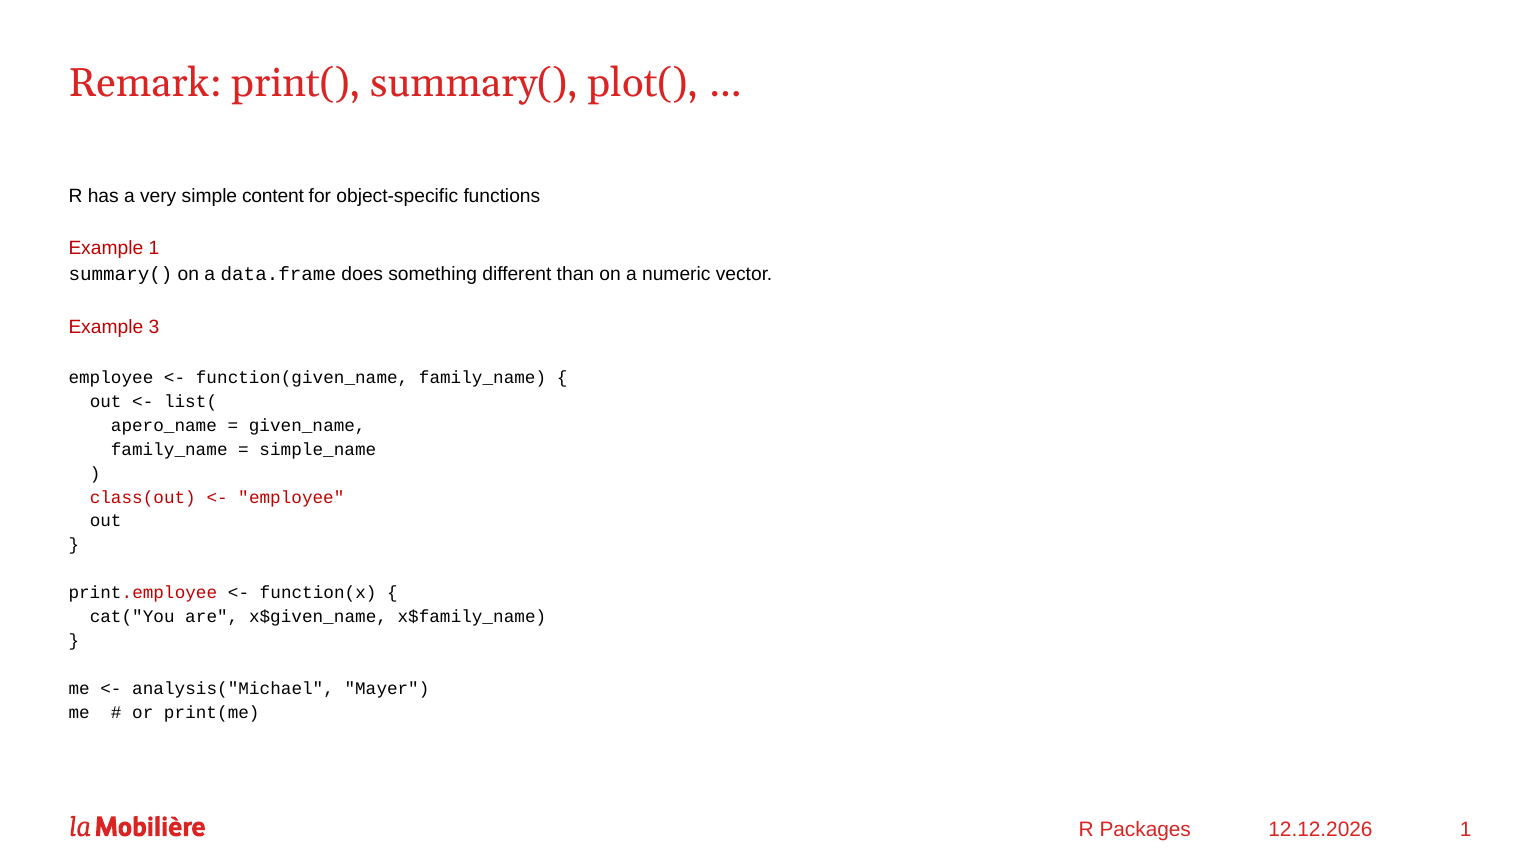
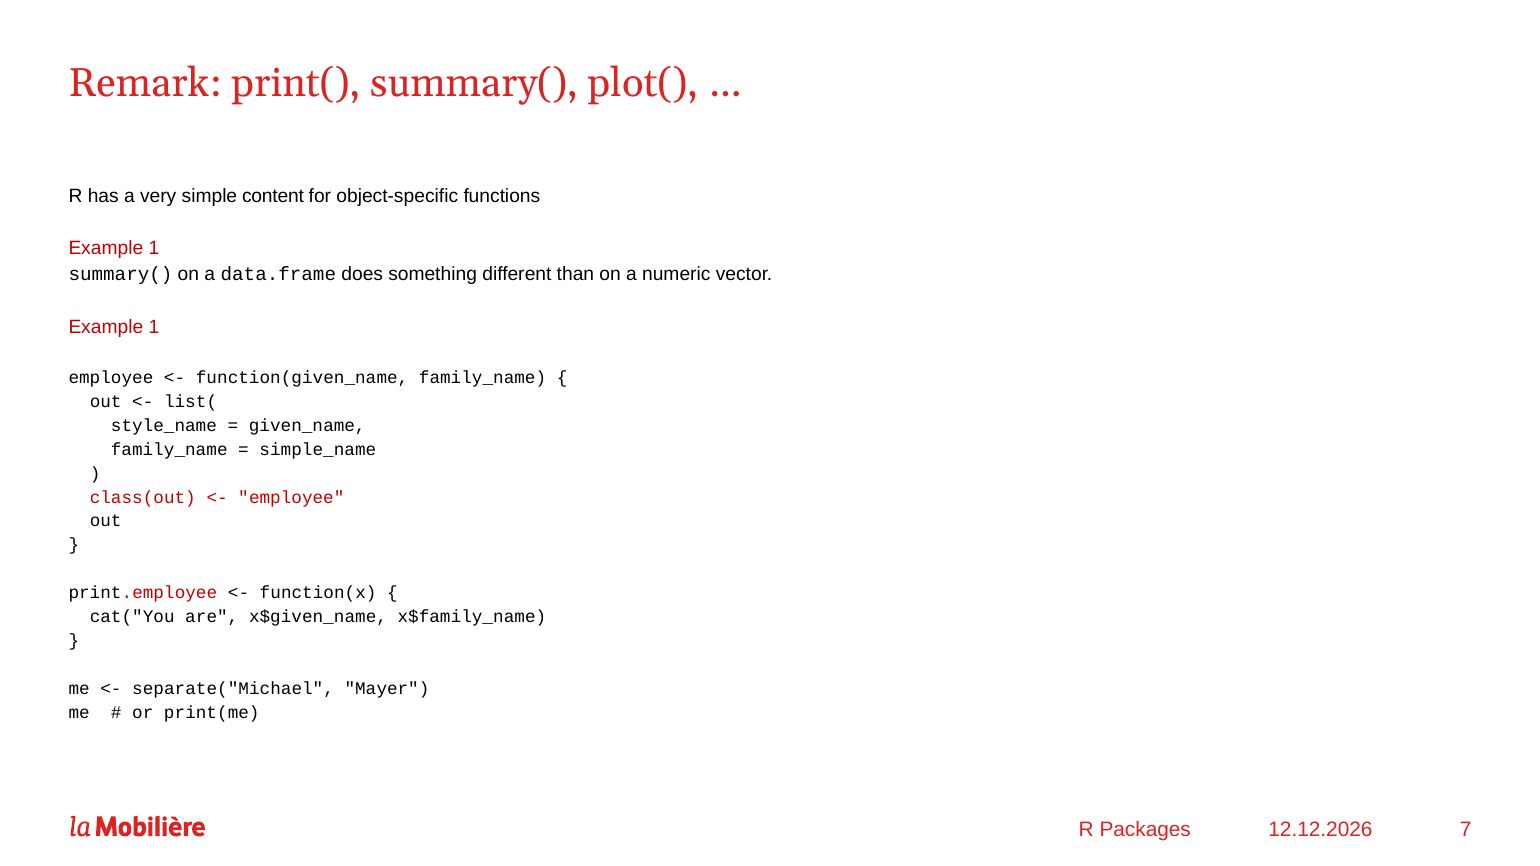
3: 3 -> 1 (154, 327)
apero_name: apero_name -> style_name (164, 426)
analysis("Michael: analysis("Michael -> separate("Michael (233, 689)
Packages 1: 1 -> 7 (1466, 830)
